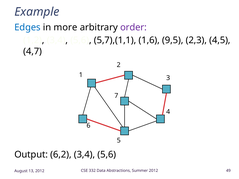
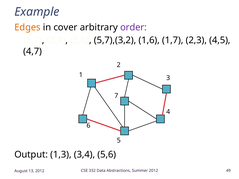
Edges colour: blue -> orange (27, 27)
more: more -> cover (65, 27)
5,7),(1,1: 5,7),(1,1 -> 5,7),(3,2 (115, 40)
9,5: 9,5 -> 1,7 (173, 40)
6,2: 6,2 -> 1,3 (61, 155)
